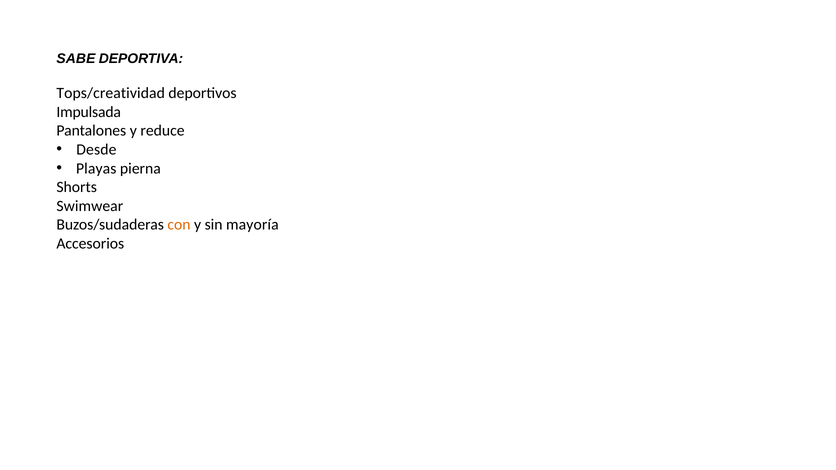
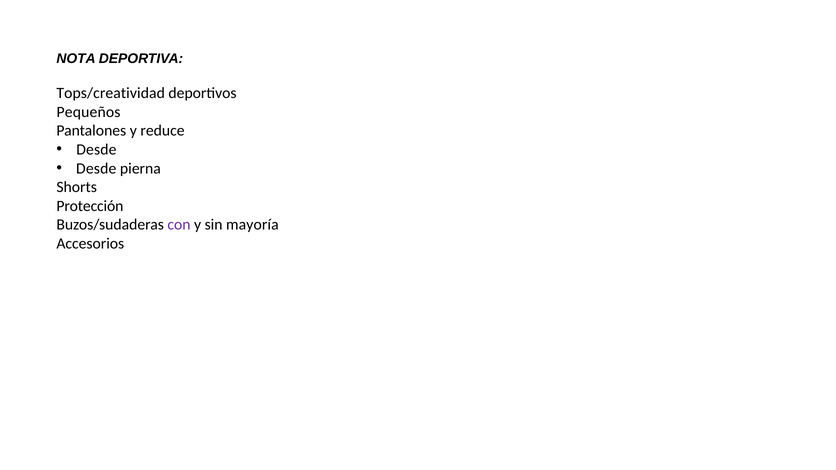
SABE: SABE -> NOTA (76, 59)
Impulsada: Impulsada -> Pequeños (89, 112)
Playas: Playas -> Desde (96, 168)
Swimwear: Swimwear -> Protección (90, 206)
con colour: orange -> purple (179, 225)
